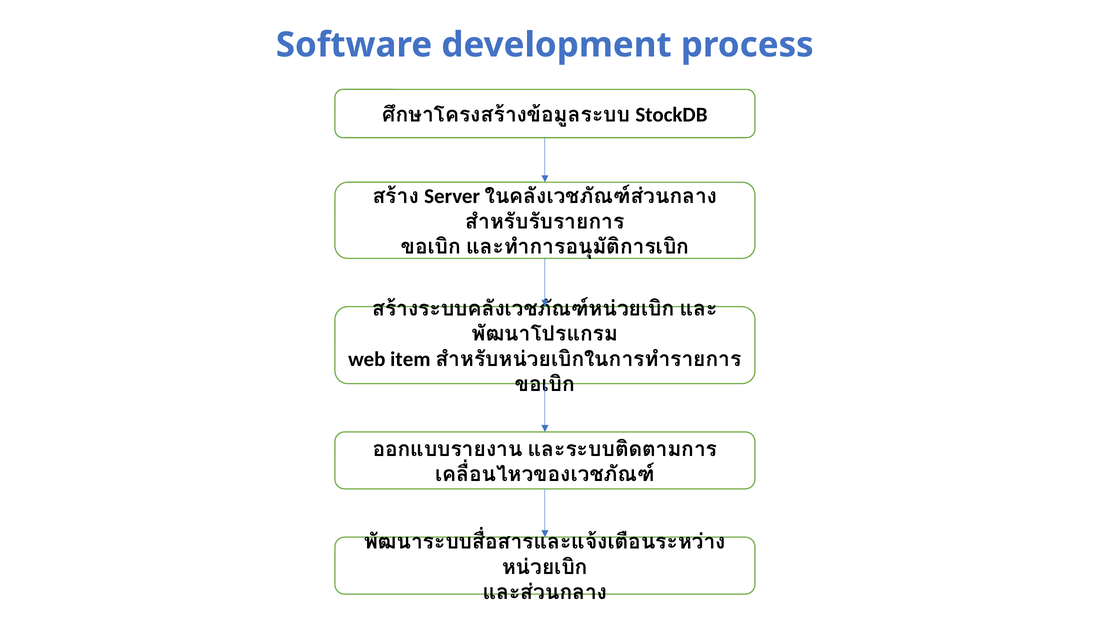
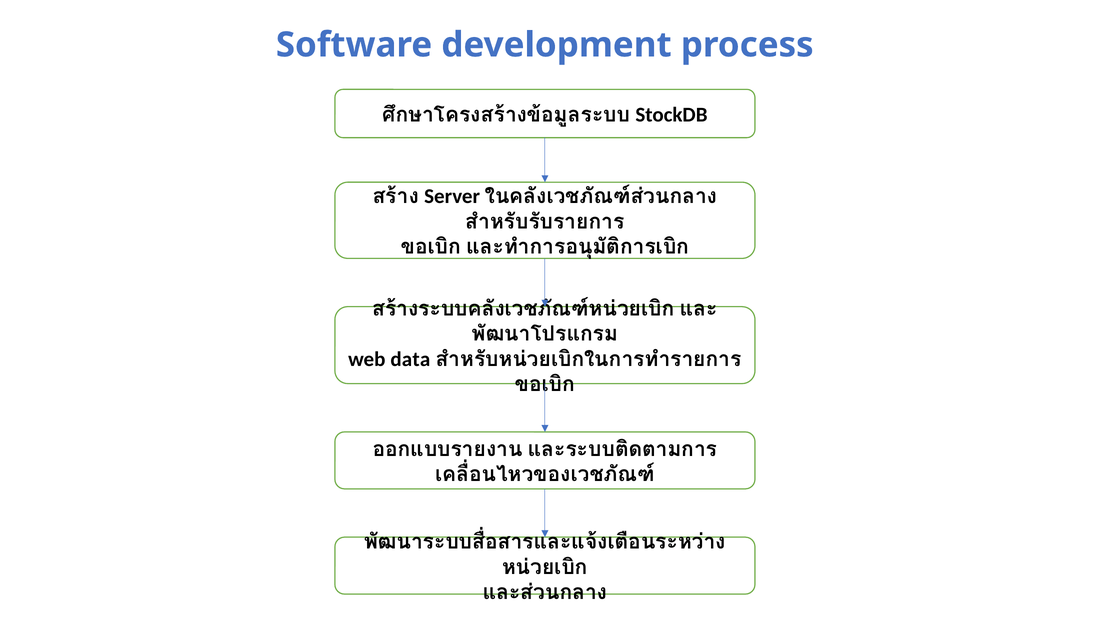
item: item -> data (410, 359)
